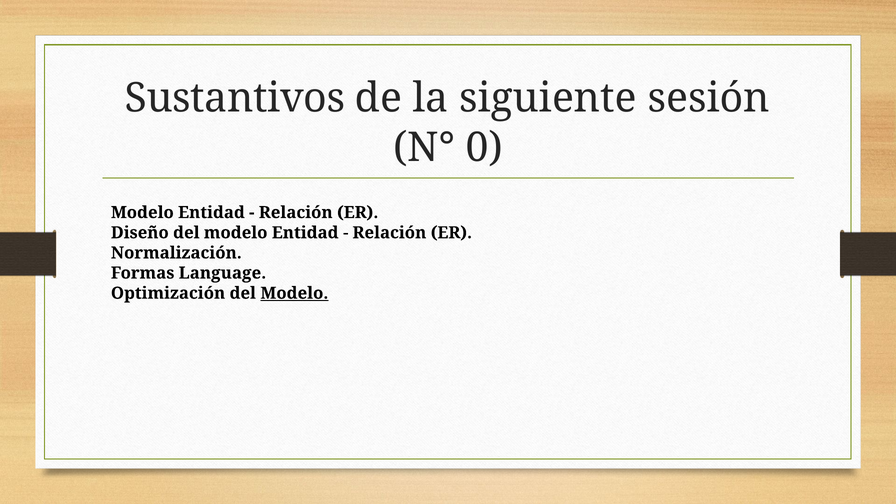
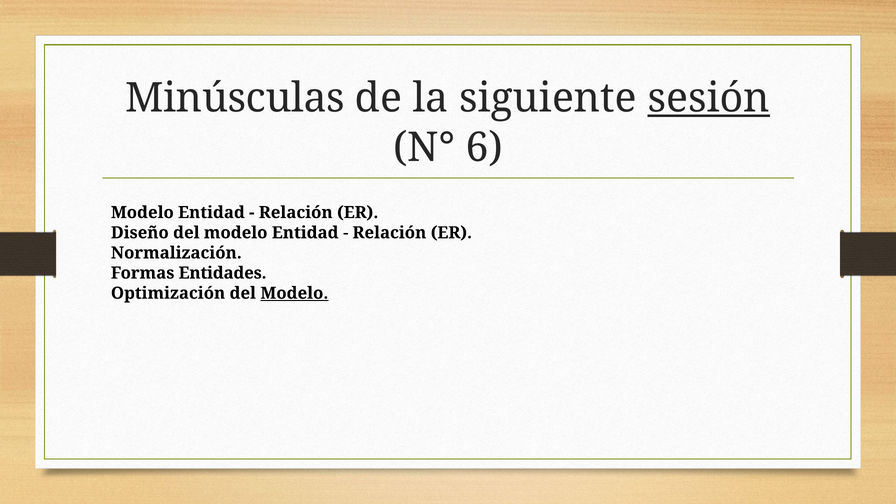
Sustantivos: Sustantivos -> Minúsculas (235, 98)
sesión underline: none -> present (709, 98)
0: 0 -> 6 (484, 148)
Language: Language -> Entidades (223, 273)
